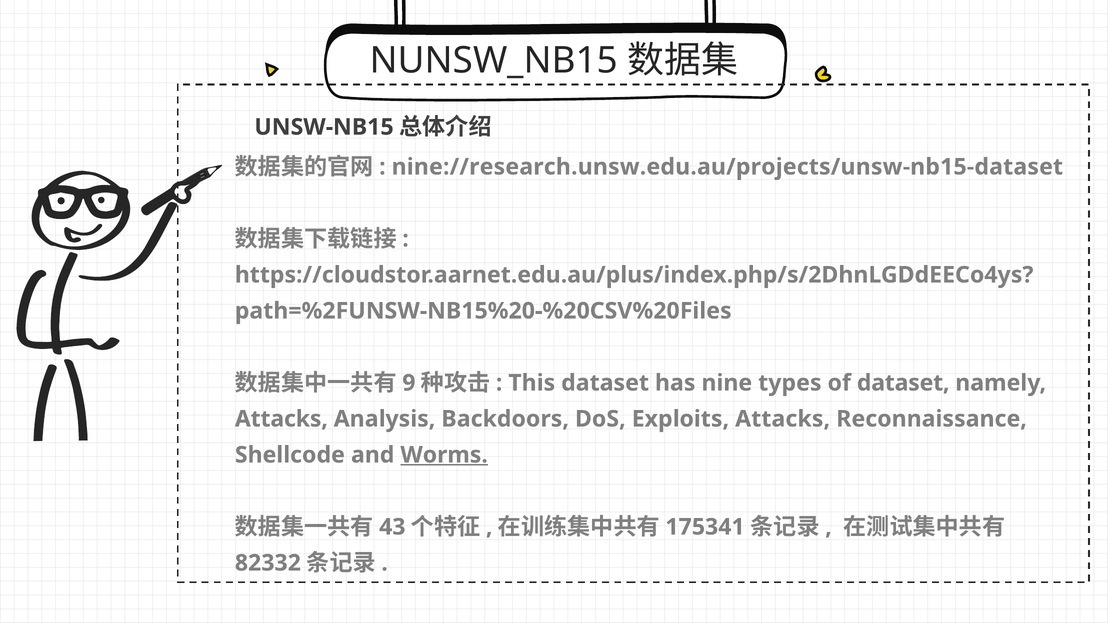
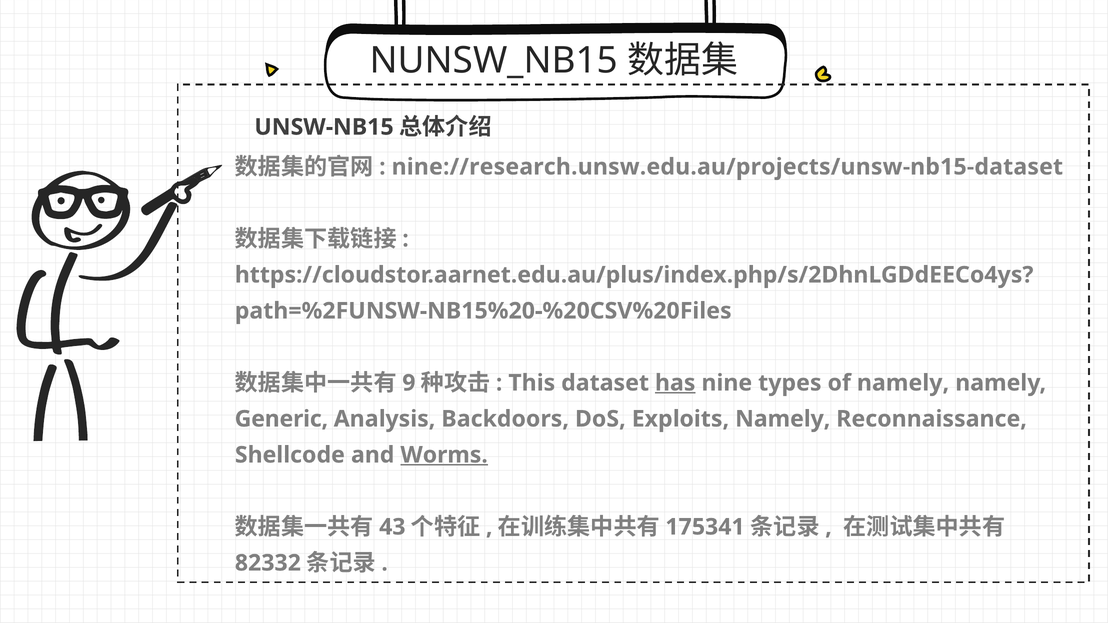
has underline: none -> present (675, 383)
of dataset: dataset -> namely (903, 383)
Attacks: Attacks -> Generic (281, 419)
Exploits Attacks: Attacks -> Namely (783, 419)
